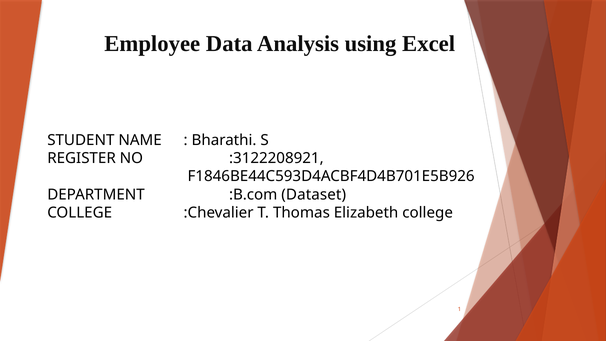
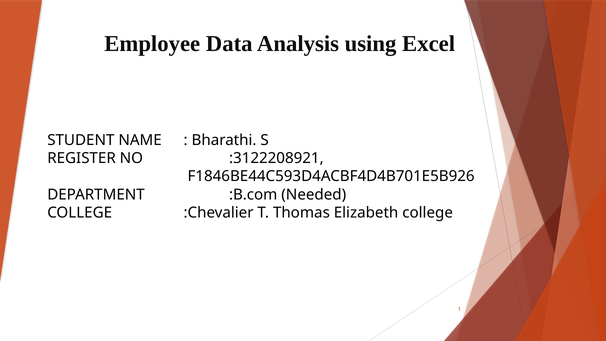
Dataset: Dataset -> Needed (314, 195)
